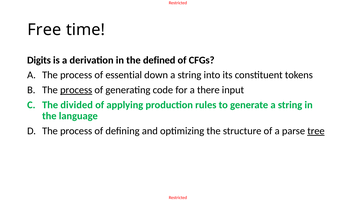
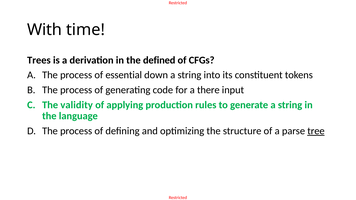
Free: Free -> With (45, 30)
Digits: Digits -> Trees (39, 60)
process underline: present -> none (76, 90)
divided: divided -> validity (77, 105)
